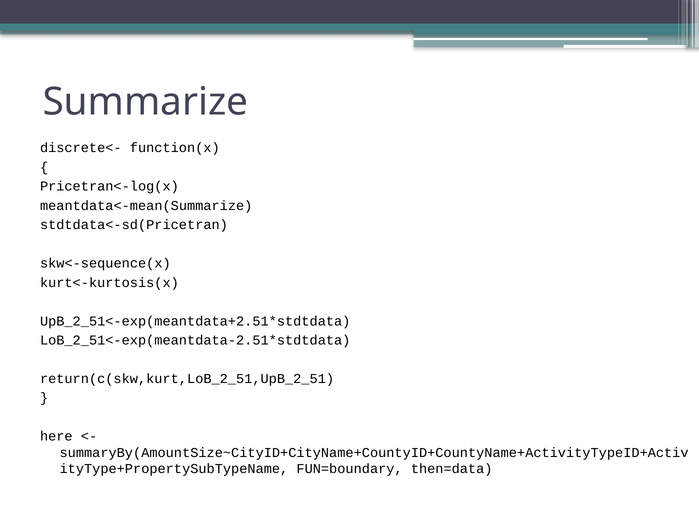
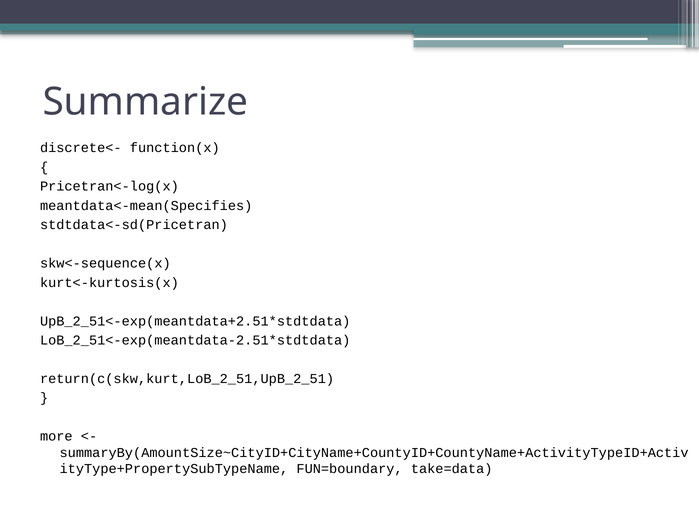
meantdata<-mean(Summarize: meantdata<-mean(Summarize -> meantdata<-mean(Specifies (146, 206)
here: here -> more (56, 437)
then=data: then=data -> take=data (452, 469)
